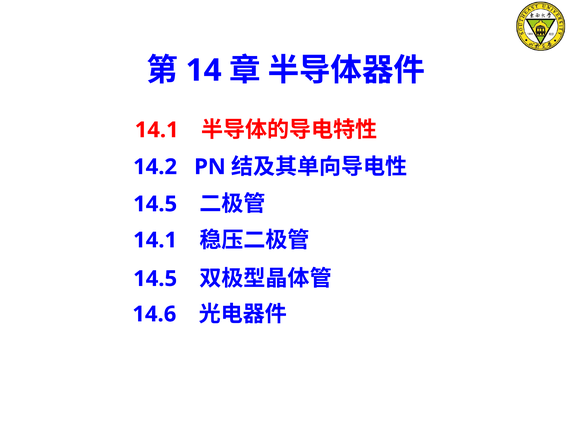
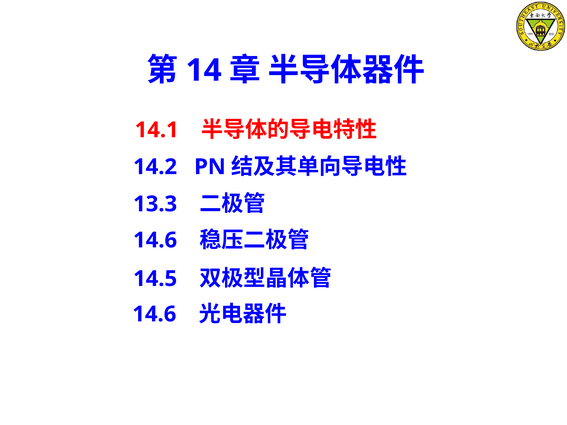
14.5: 14.5 -> 13.3 (155, 204)
14.1: 14.1 -> 14.6 (155, 240)
